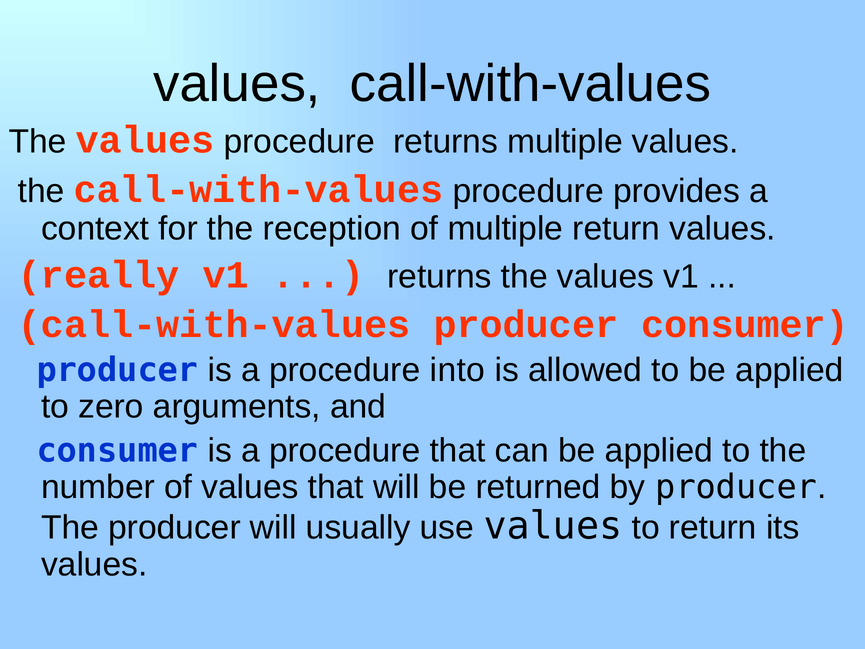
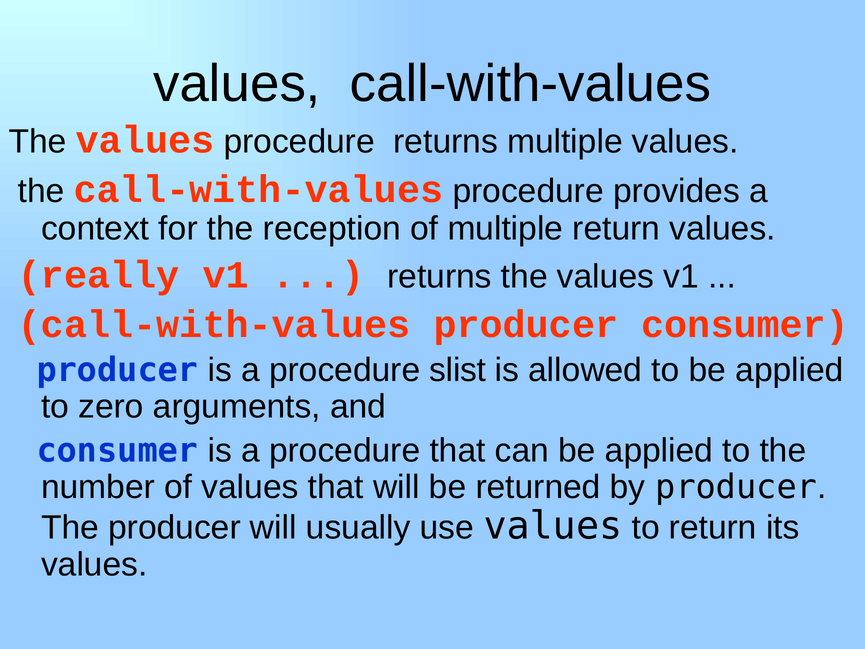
into: into -> slist (458, 370)
